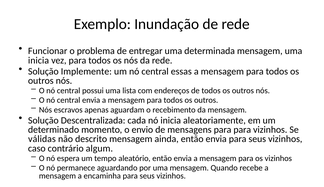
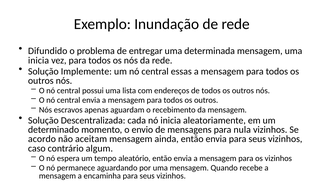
Funcionar: Funcionar -> Difundido (48, 51)
para para: para -> nula (242, 130)
válidas: válidas -> acordo (42, 139)
descrito: descrito -> aceitam (91, 139)
